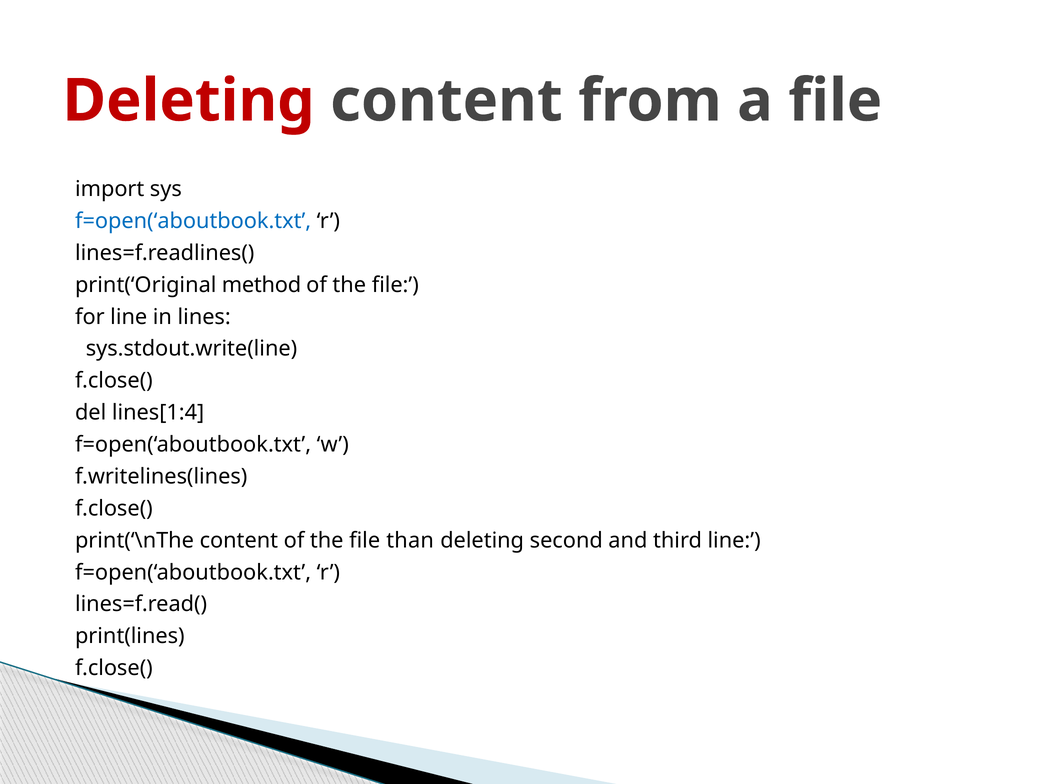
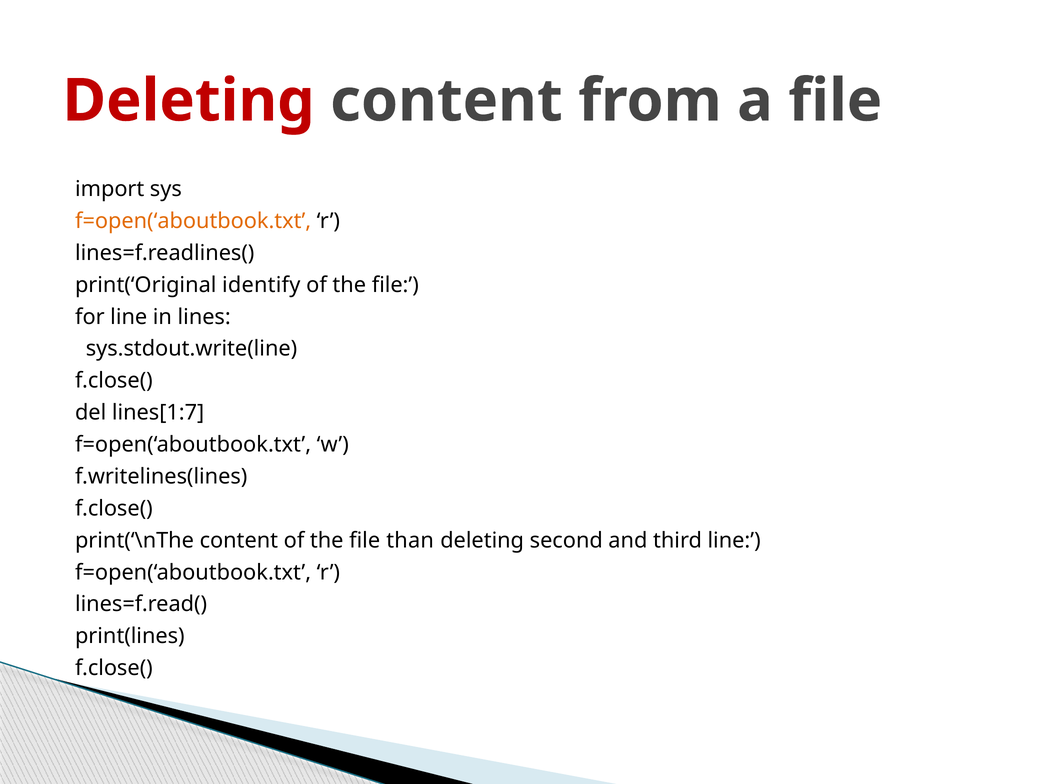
f=open(‘aboutbook.txt colour: blue -> orange (193, 221)
method: method -> identify (261, 285)
lines[1:4: lines[1:4 -> lines[1:7 (158, 413)
